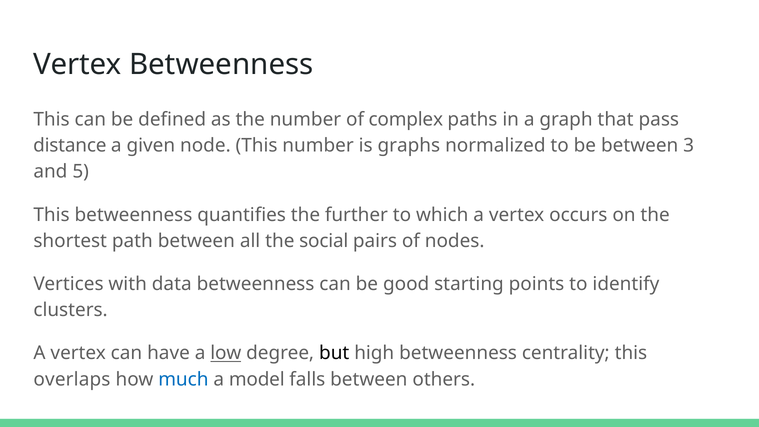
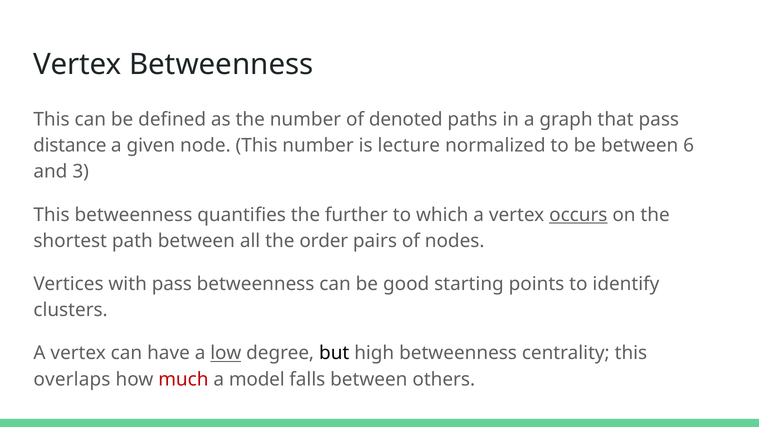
complex: complex -> denoted (406, 119)
graphs: graphs -> lecture (409, 146)
3: 3 -> 6 (689, 146)
5: 5 -> 3 (81, 172)
occurs underline: none -> present (578, 215)
social: social -> order (324, 241)
with data: data -> pass (172, 284)
much colour: blue -> red (183, 379)
